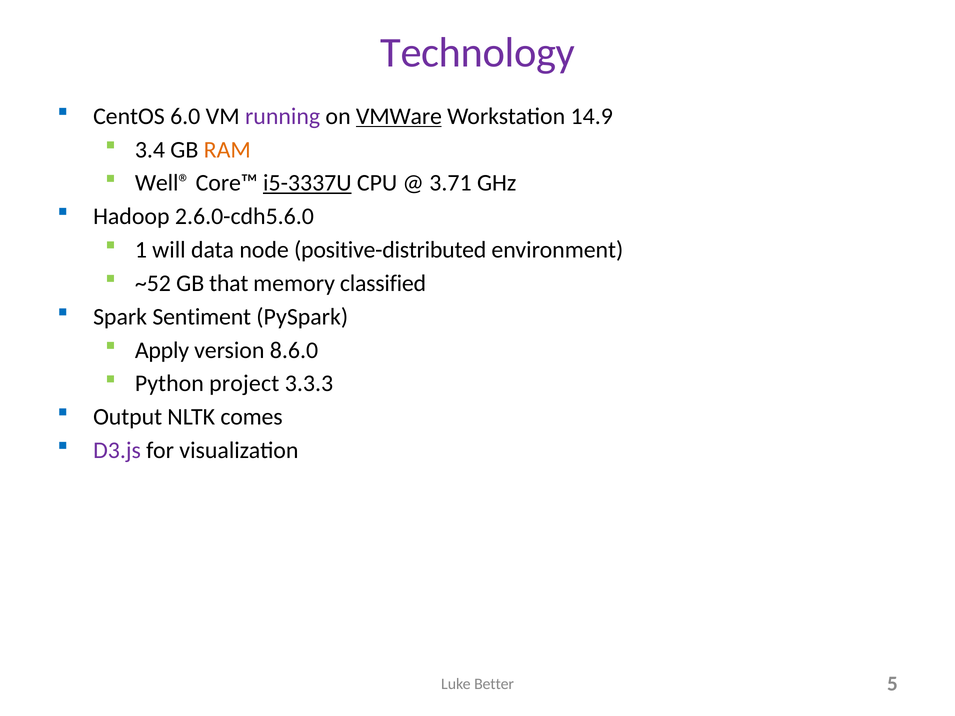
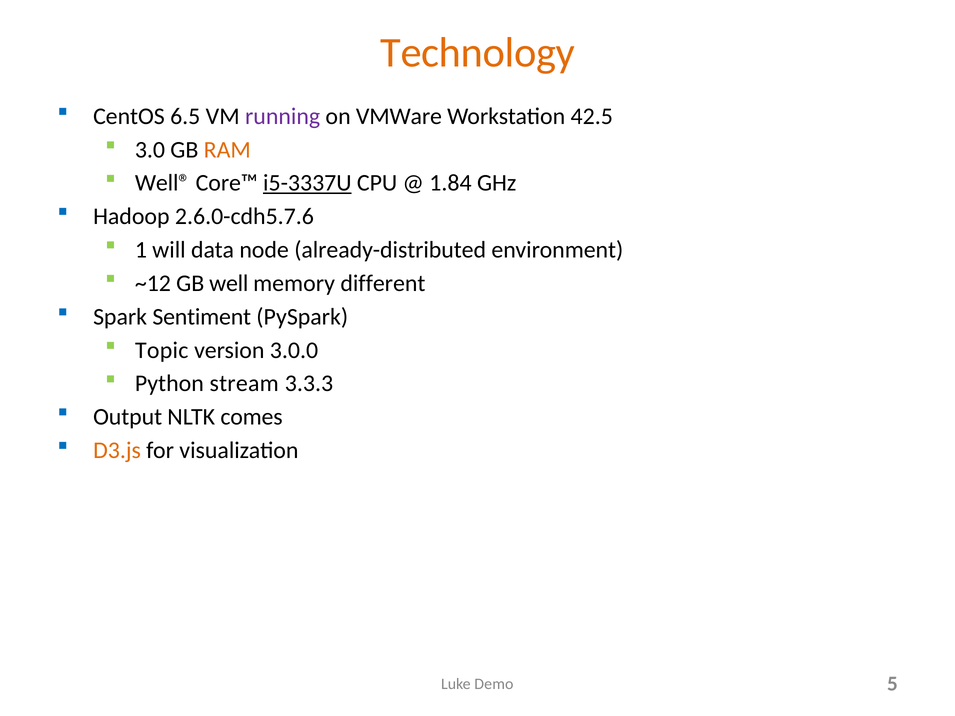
Technology colour: purple -> orange (478, 53)
6.0: 6.0 -> 6.5 (185, 116)
VMWare underline: present -> none (399, 116)
14.9: 14.9 -> 42.5 (592, 116)
3.4: 3.4 -> 3.0 (150, 150)
3.71: 3.71 -> 1.84 (450, 183)
2.6.0-cdh5.6.0: 2.6.0-cdh5.6.0 -> 2.6.0-cdh5.7.6 (244, 217)
positive-distributed: positive-distributed -> already-distributed (390, 250)
~52: ~52 -> ~12 (153, 283)
that: that -> well (229, 283)
classified: classified -> different (383, 283)
Apply: Apply -> Topic (162, 350)
8.6.0: 8.6.0 -> 3.0.0 (294, 350)
project: project -> stream (244, 384)
D3.js colour: purple -> orange (117, 451)
Better: Better -> Demo (494, 684)
